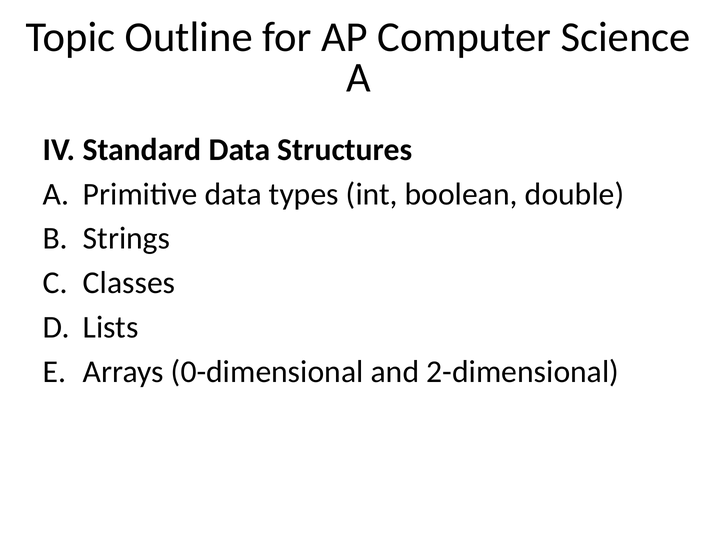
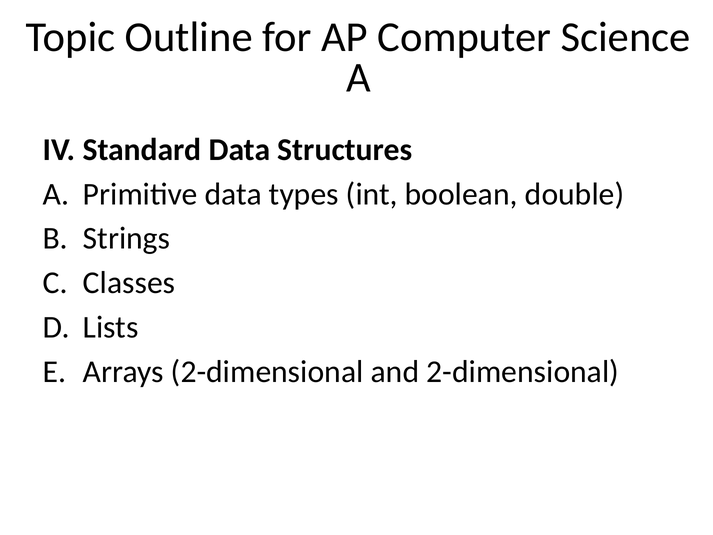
Arrays 0-dimensional: 0-dimensional -> 2-dimensional (267, 371)
